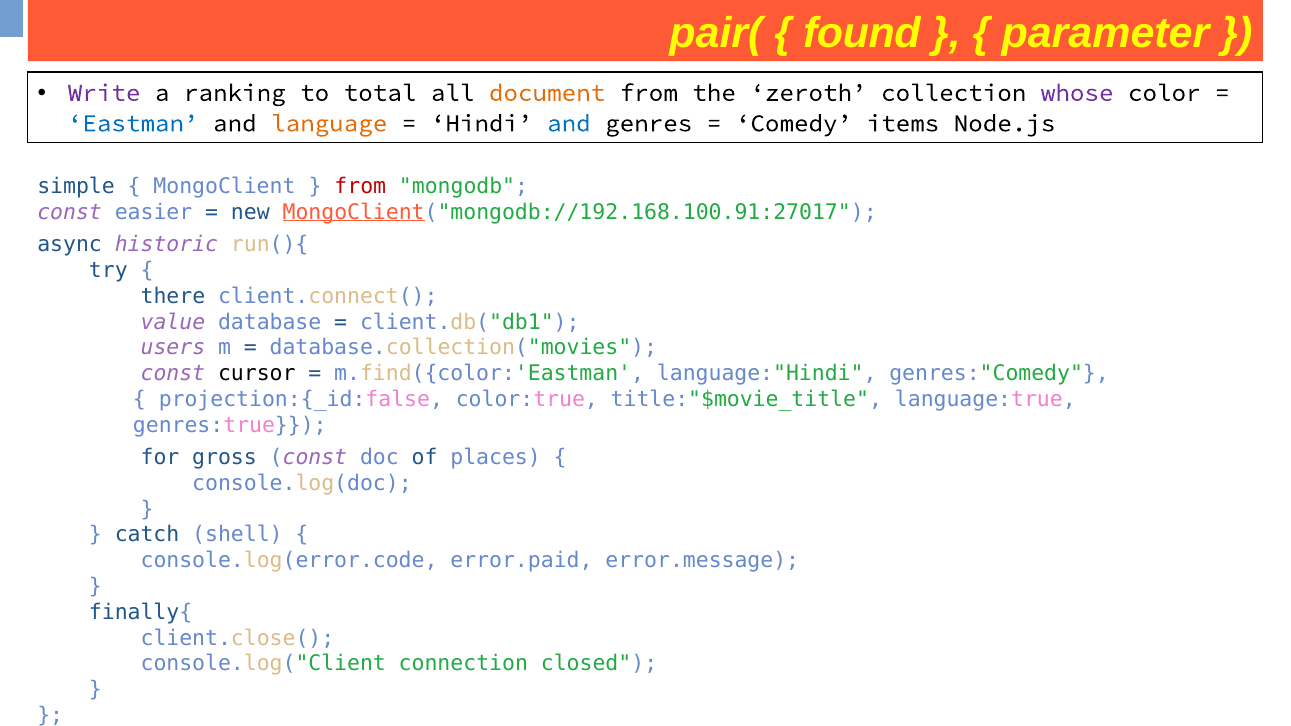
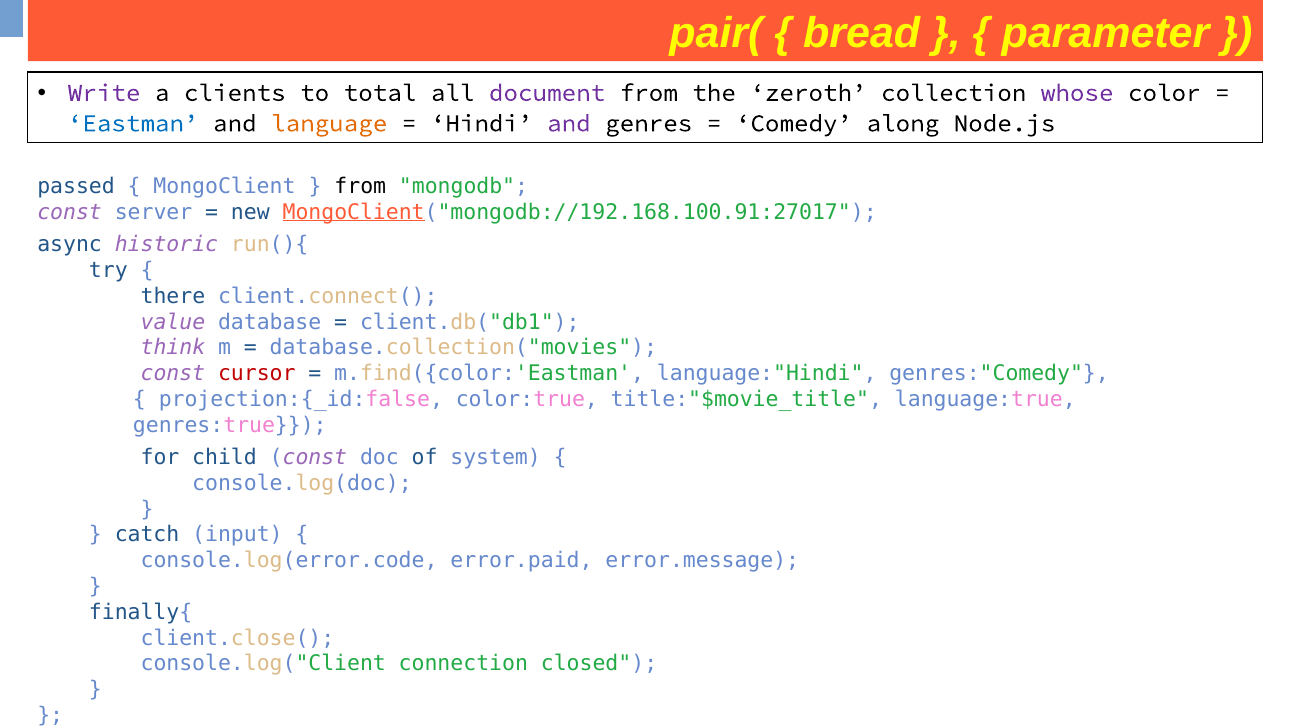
found: found -> bread (862, 34)
ranking: ranking -> clients (235, 93)
document colour: orange -> purple (547, 93)
and colour: blue -> purple (569, 123)
items: items -> along (903, 123)
simple: simple -> passed (76, 187)
from colour: red -> black (360, 187)
easier: easier -> server (154, 212)
users: users -> think (173, 348)
cursor colour: black -> red (257, 374)
gross: gross -> child (225, 457)
places: places -> system (496, 457)
shell: shell -> input (237, 535)
